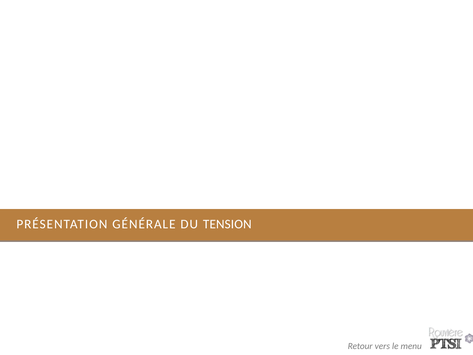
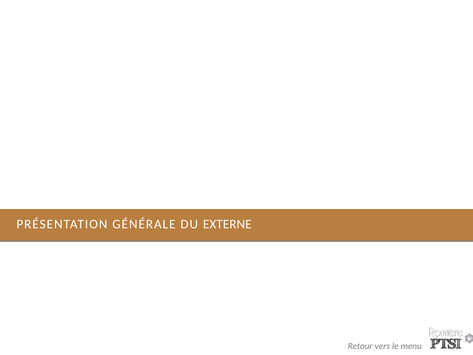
TENSION: TENSION -> EXTERNE (227, 224)
